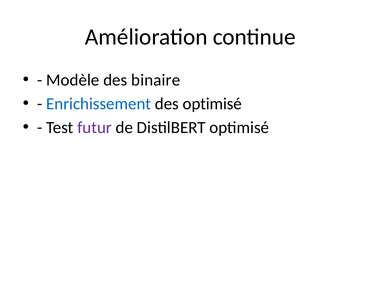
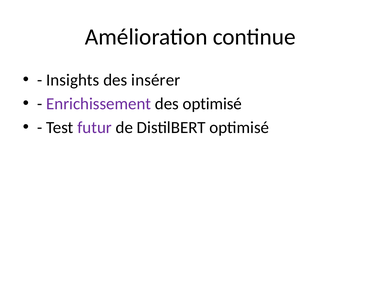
Modèle: Modèle -> Insights (73, 80)
binaire: binaire -> insérer (156, 80)
Enrichissement colour: blue -> purple (99, 104)
